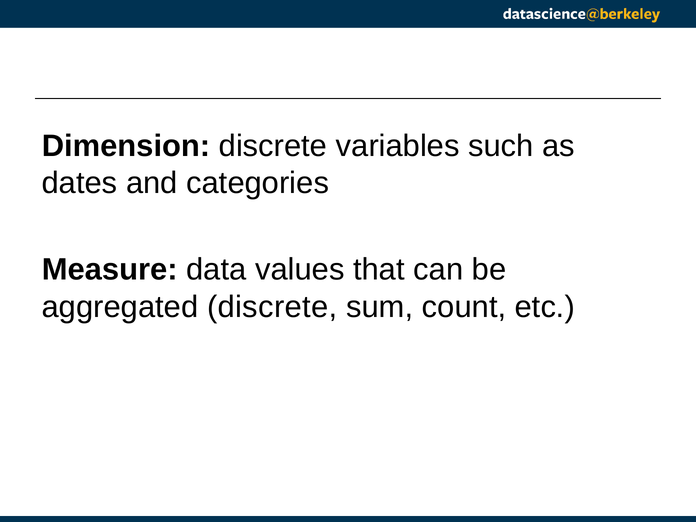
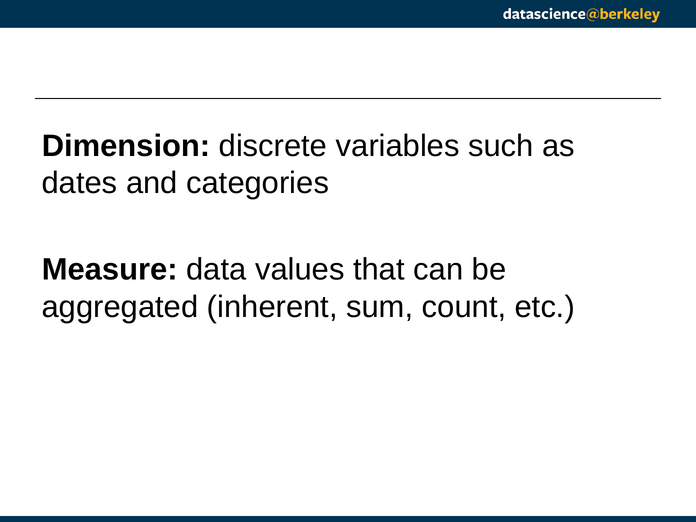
aggregated discrete: discrete -> inherent (272, 307)
